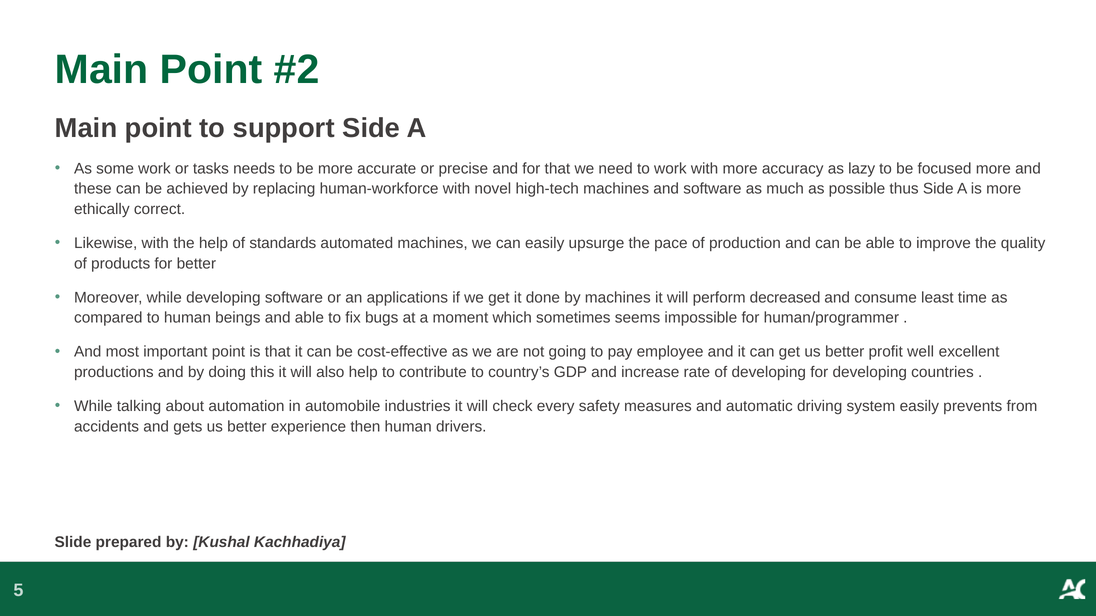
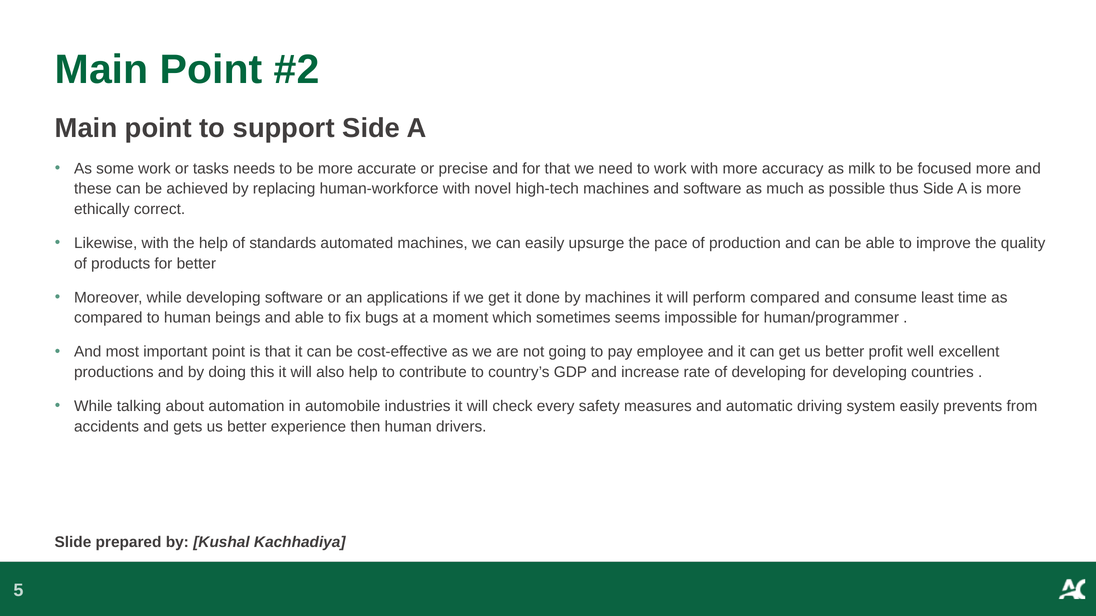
lazy: lazy -> milk (862, 169)
perform decreased: decreased -> compared (785, 298)
